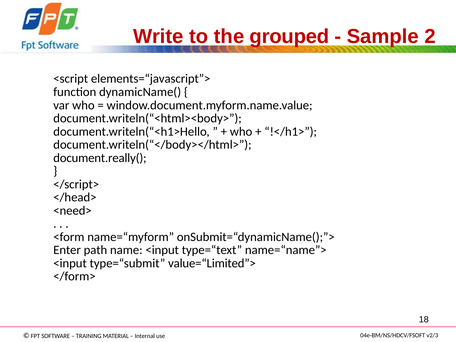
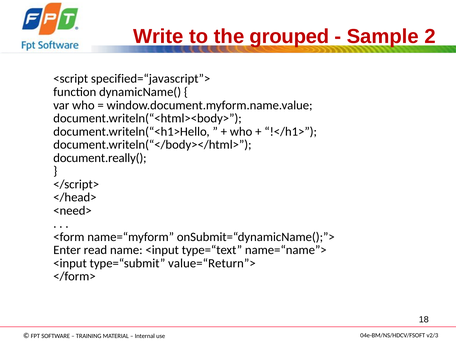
elements=“javascript”>: elements=“javascript”> -> specified=“javascript”> (151, 79)
path: path -> read (95, 250)
value=“Limited”>: value=“Limited”> -> value=“Return”> (212, 263)
